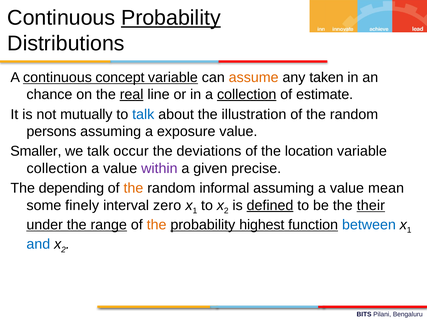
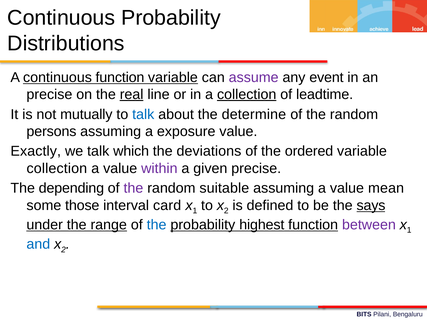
Probability underline: present -> none (171, 18)
continuous concept: concept -> function (120, 77)
assume colour: orange -> purple (254, 77)
taken: taken -> event (326, 77)
chance: chance -> precise (49, 94)
estimate: estimate -> leadtime (325, 94)
illustration: illustration -> determine (254, 114)
Smaller: Smaller -> Exactly (36, 151)
occur: occur -> which (131, 151)
location: location -> ordered (309, 151)
the colour: orange -> purple (133, 188)
informal: informal -> suitable (224, 188)
finely: finely -> those (82, 205)
zero: zero -> card (167, 205)
defined underline: present -> none (270, 205)
their: their -> says (371, 205)
the colour: orange -> blue (157, 225)
between colour: blue -> purple (369, 225)
